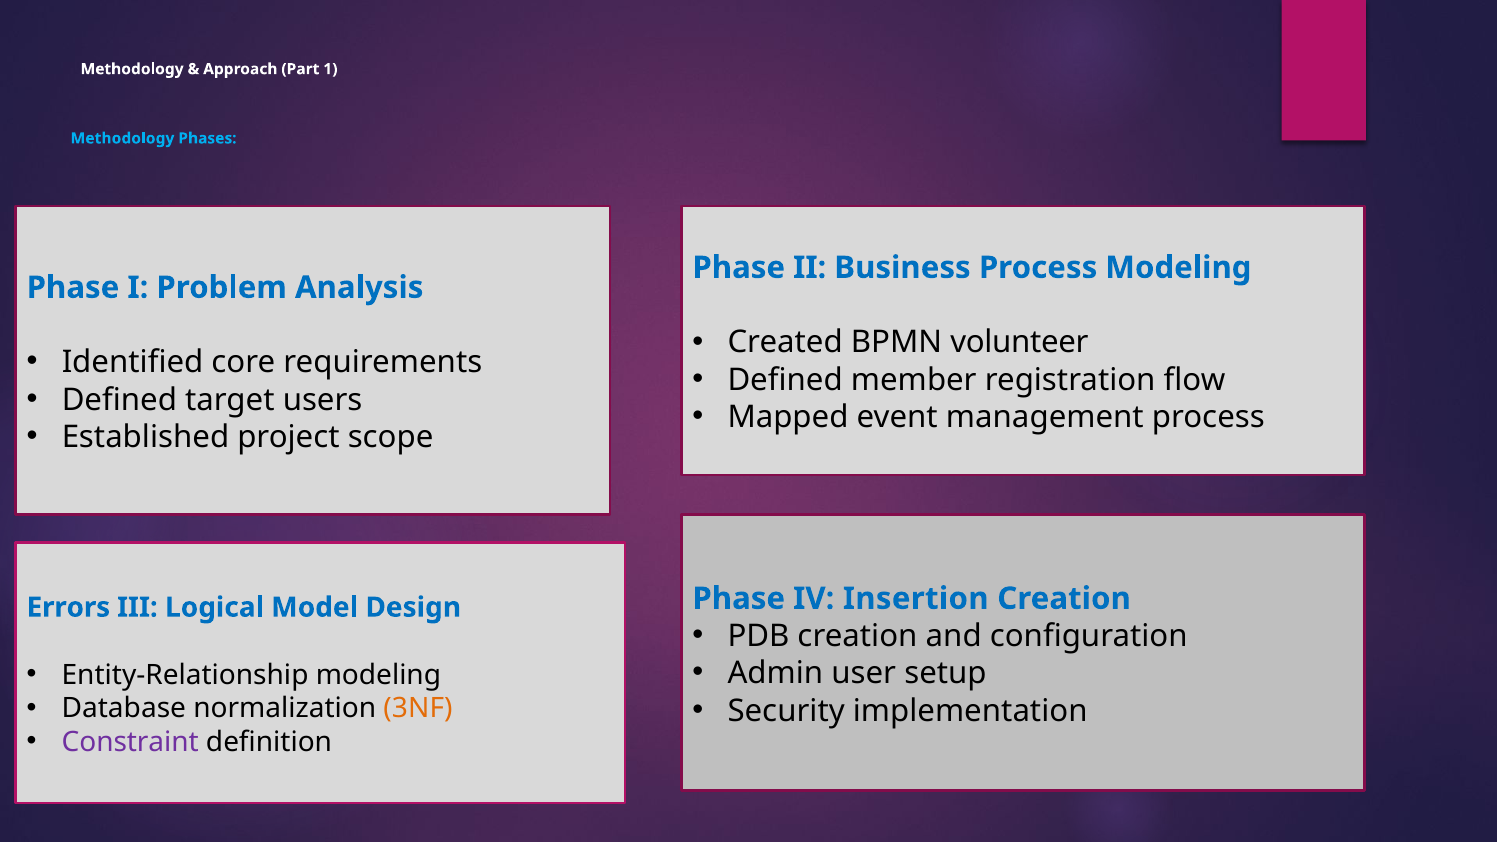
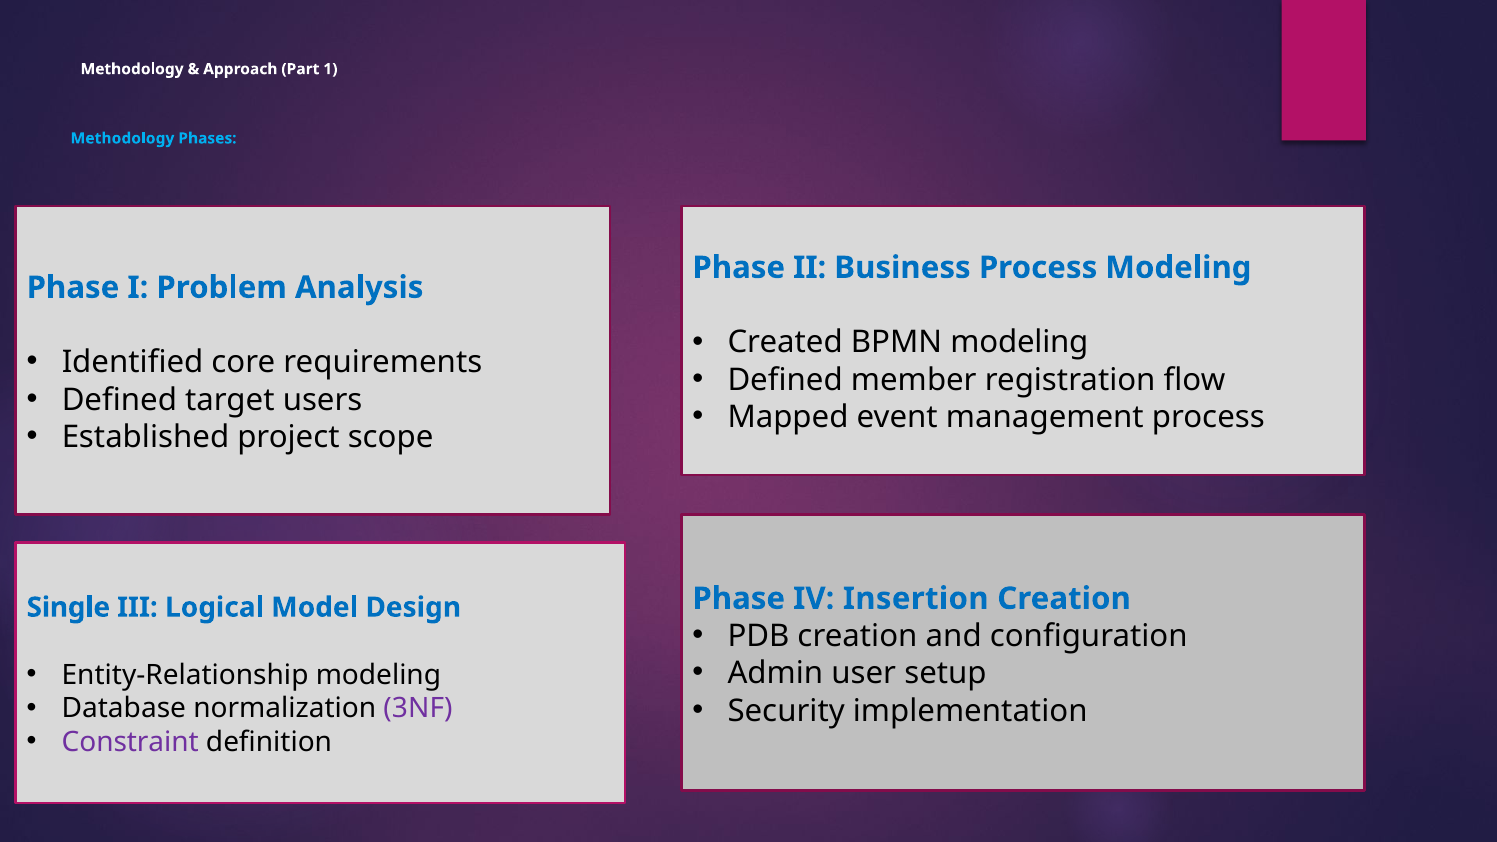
BPMN volunteer: volunteer -> modeling (1019, 343)
Errors: Errors -> Single (68, 607)
3NF colour: orange -> purple (418, 708)
